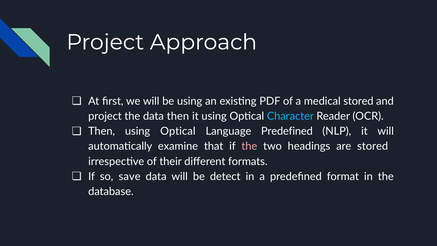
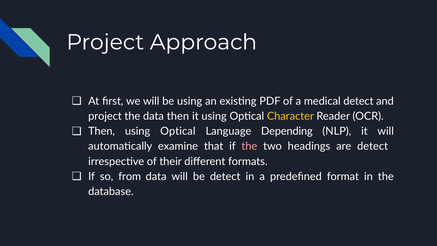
medical stored: stored -> detect (358, 101)
Character colour: light blue -> yellow (290, 116)
Language Predefined: Predefined -> Depending (287, 131)
are stored: stored -> detect (373, 146)
save: save -> from (130, 176)
